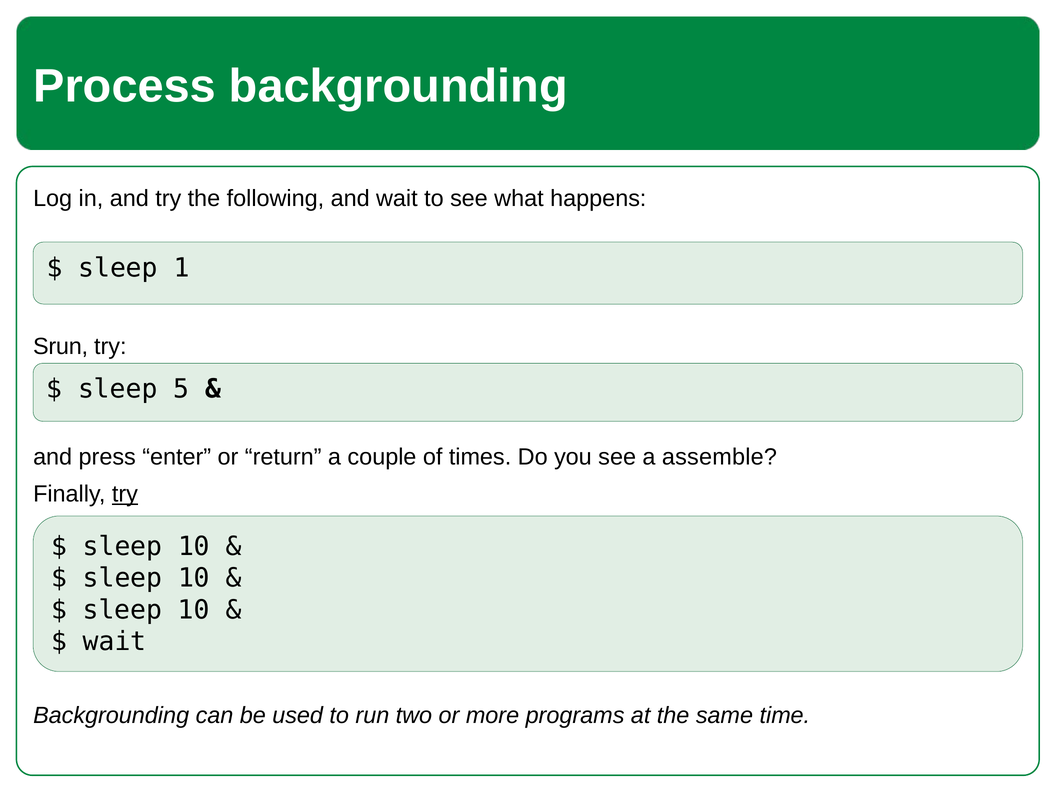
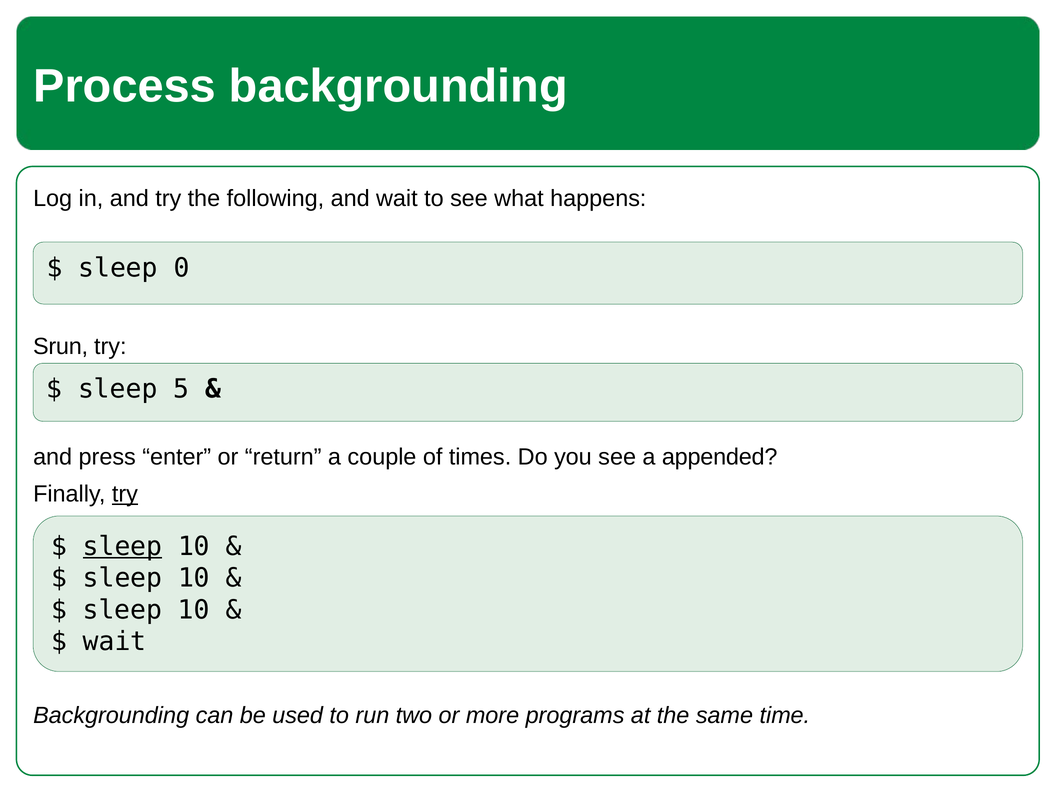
1: 1 -> 0 (181, 268)
assemble: assemble -> appended (720, 457)
sleep underline: none -> present (122, 546)
